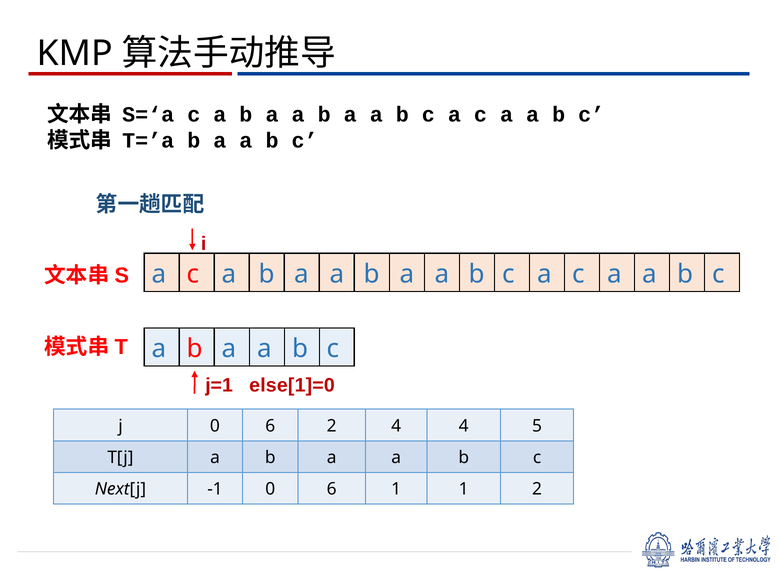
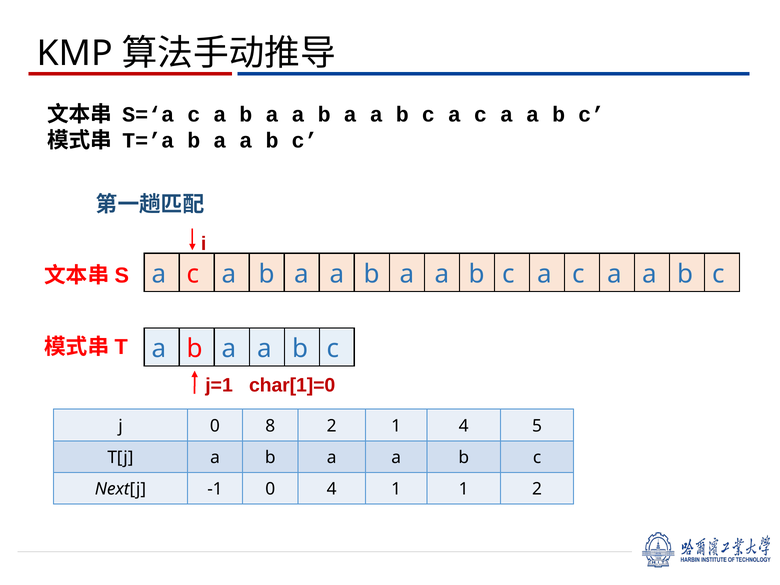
else[1]=0: else[1]=0 -> char[1]=0 (292, 385)
j 0 6: 6 -> 8 (270, 426)
2 4: 4 -> 1 (396, 426)
-1 0 6: 6 -> 4 (332, 489)
